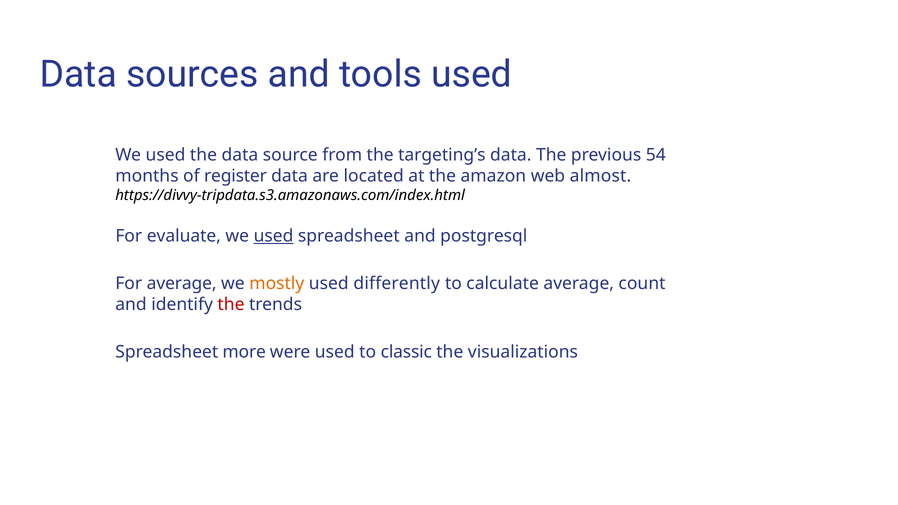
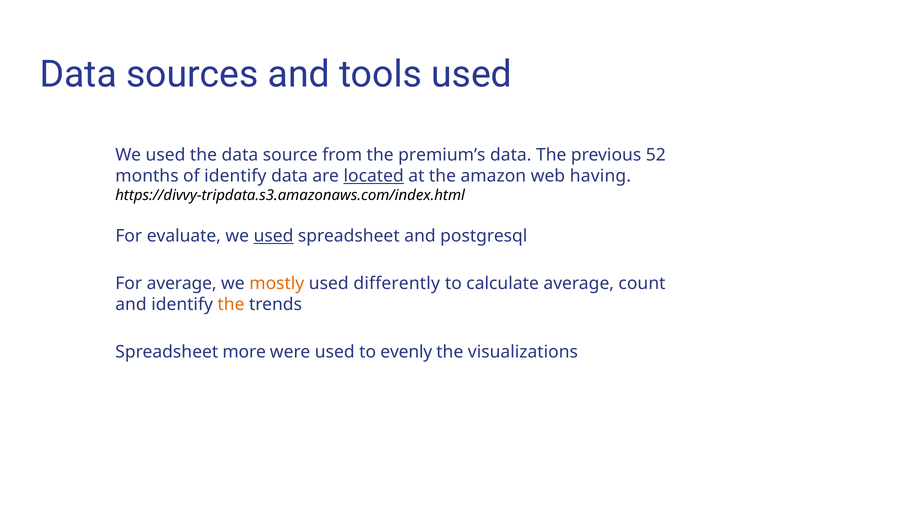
targeting’s: targeting’s -> premium’s (442, 155)
54: 54 -> 52 (656, 155)
of register: register -> identify (235, 176)
located underline: none -> present (374, 176)
almost: almost -> having (600, 176)
the colour: red -> orange (231, 305)
classic: classic -> evenly (406, 352)
